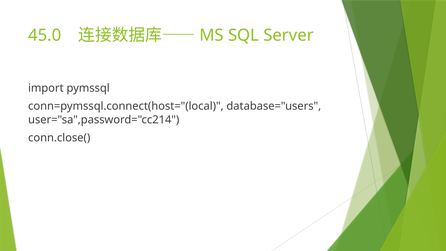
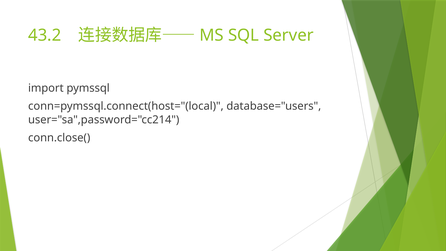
45.0: 45.0 -> 43.2 (45, 35)
